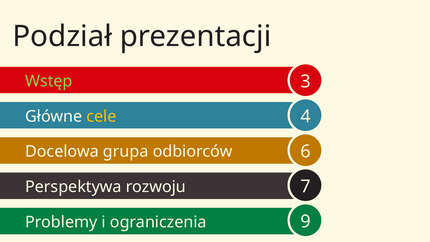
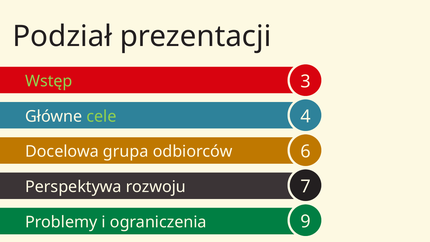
cele colour: yellow -> light green (101, 116)
